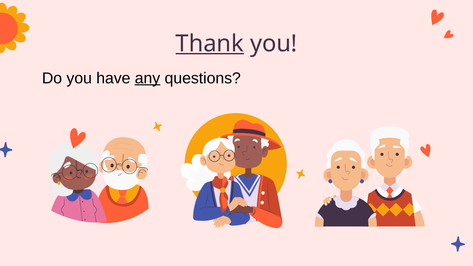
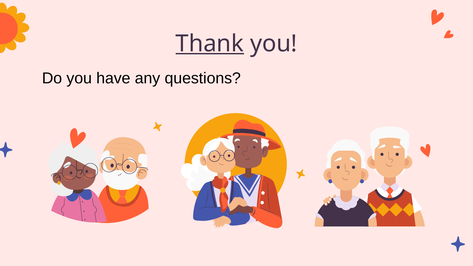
any underline: present -> none (148, 78)
